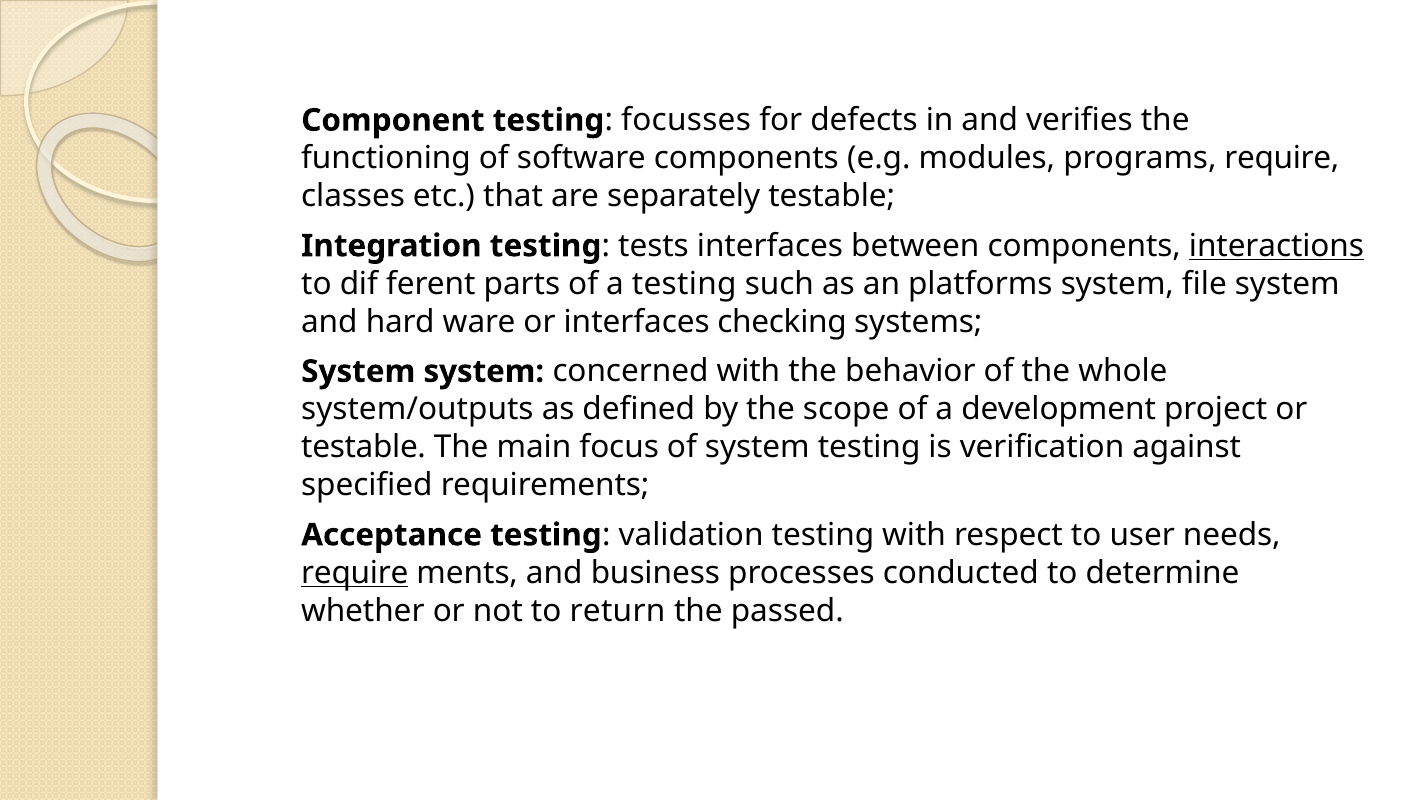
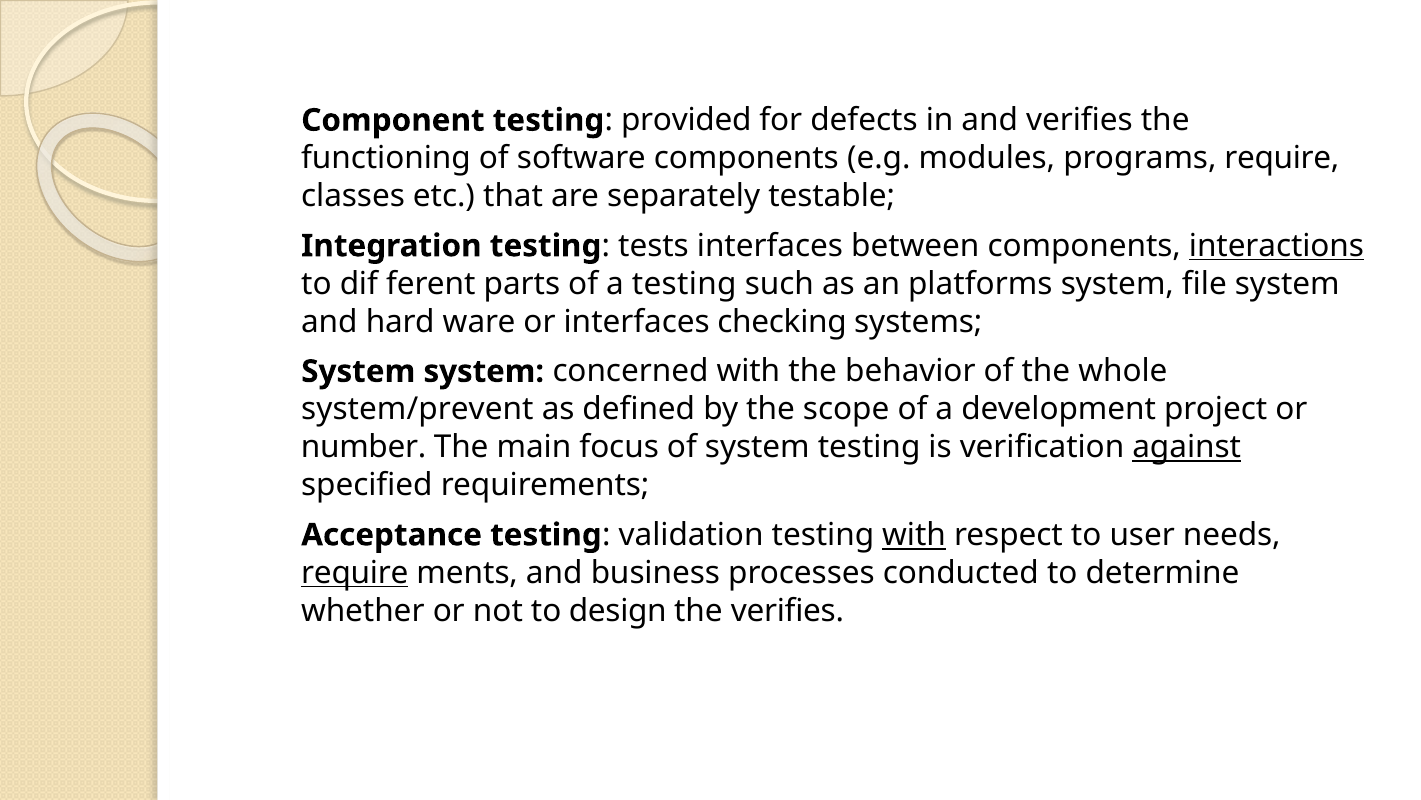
focusses: focusses -> provided (686, 120)
system/outputs: system/outputs -> system/prevent (417, 409)
testable: testable -> number (364, 447)
against underline: none -> present (1187, 447)
with underline: none -> present (914, 535)
return: return -> design (618, 610)
the passed: passed -> verifies (787, 610)
